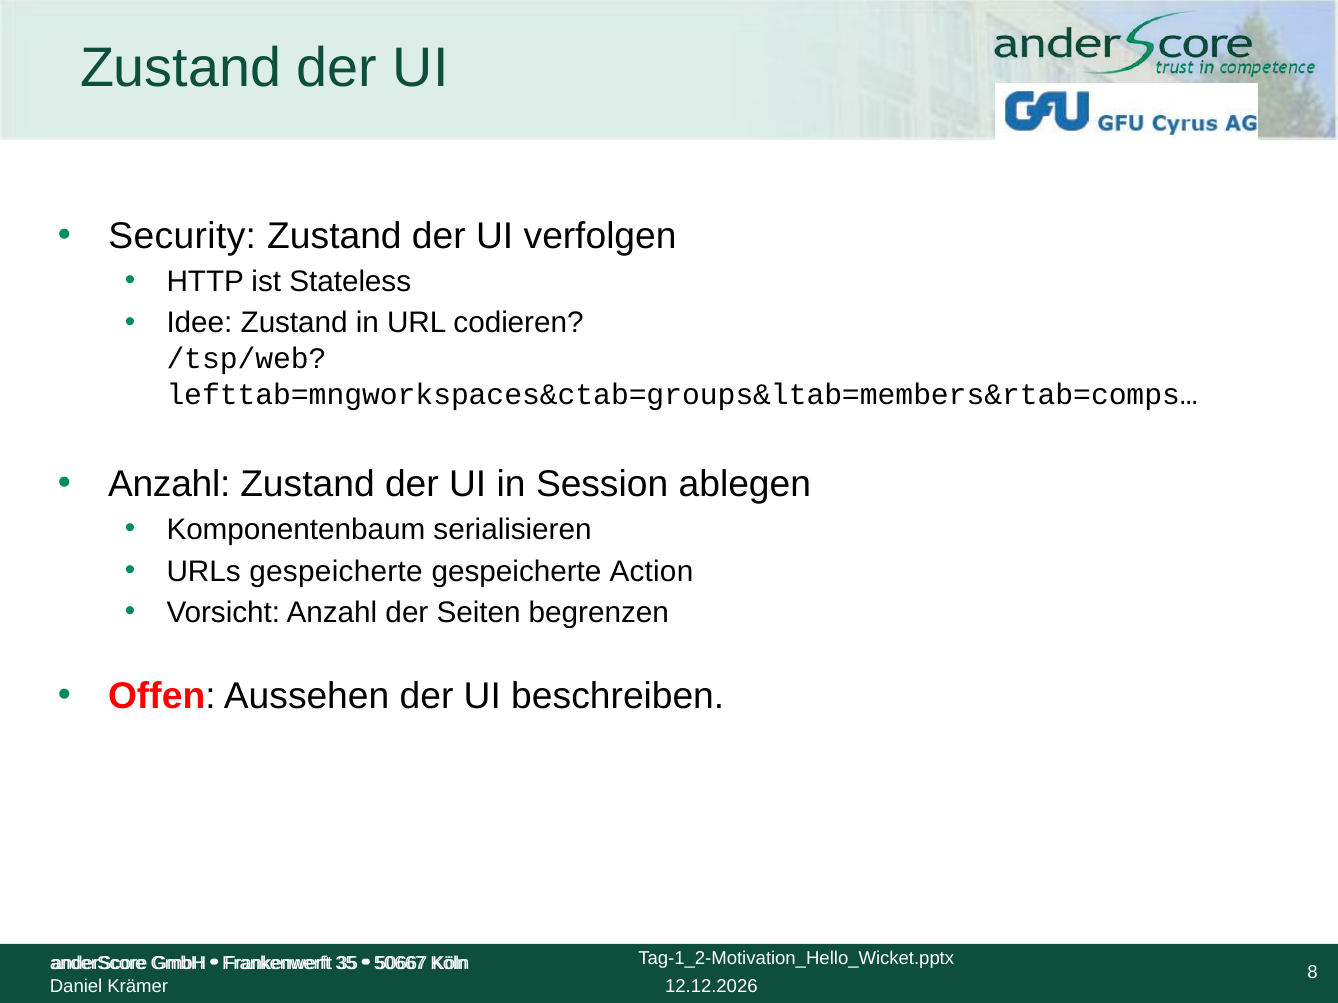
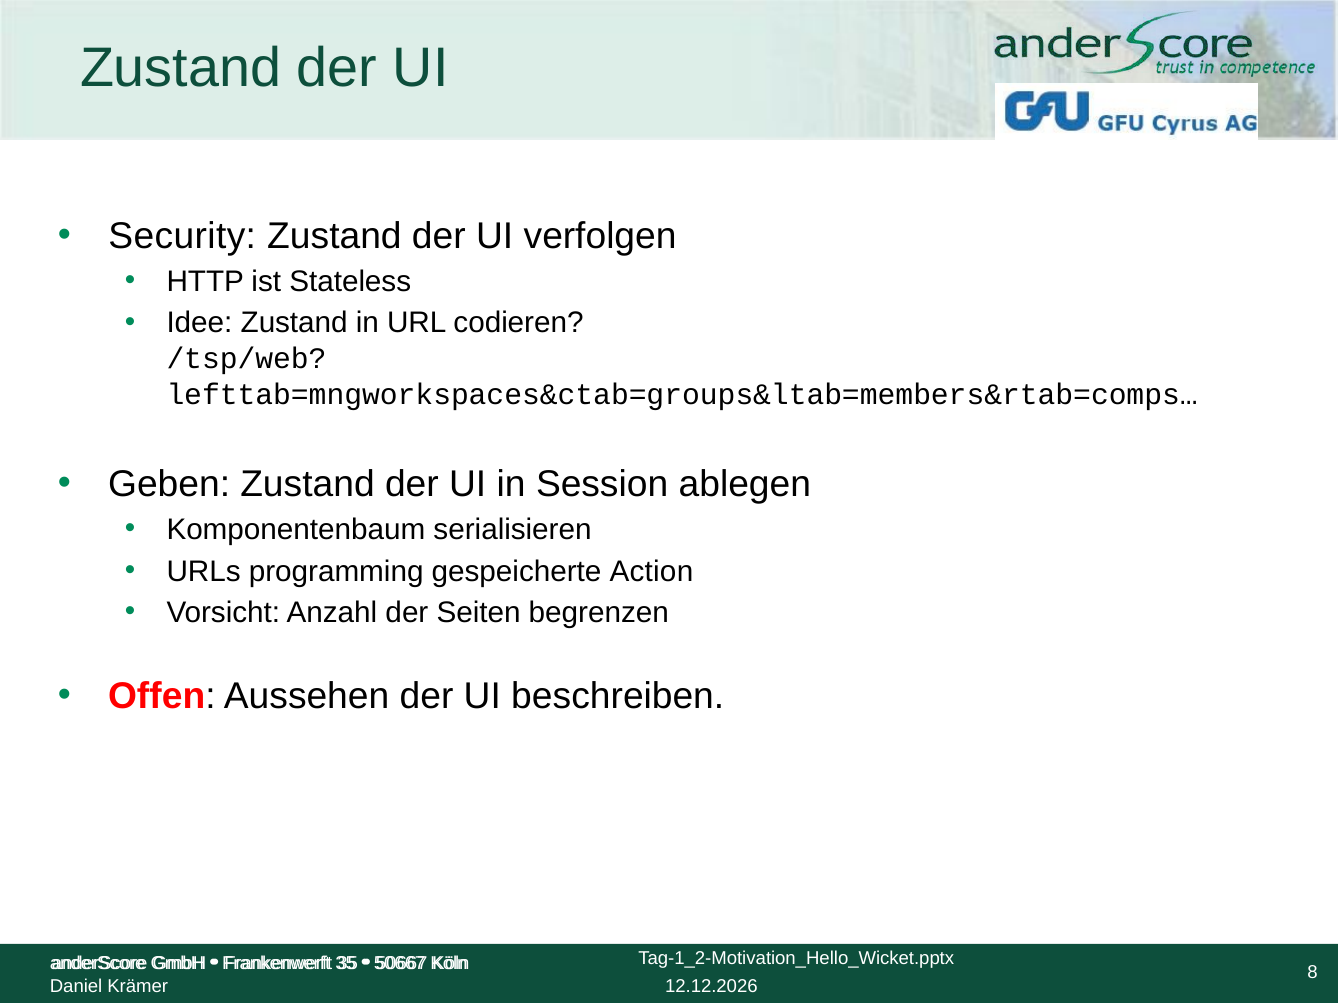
Anzahl: Anzahl -> Geben (169, 484)
URLs gespeicherte: gespeicherte -> programming (336, 572)
